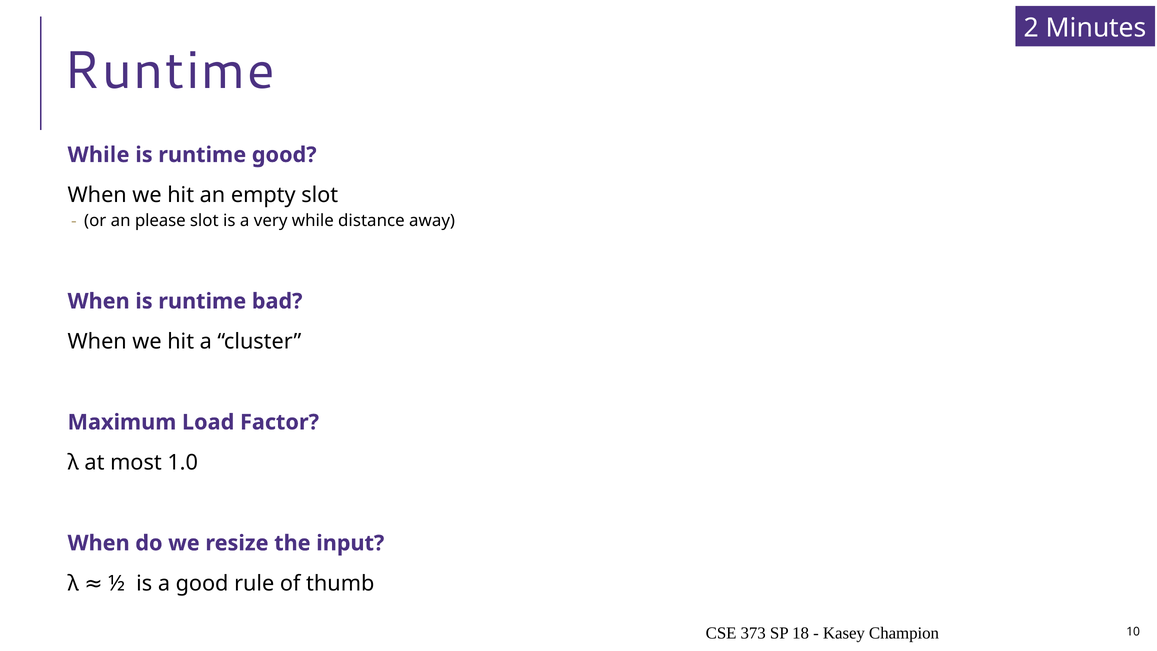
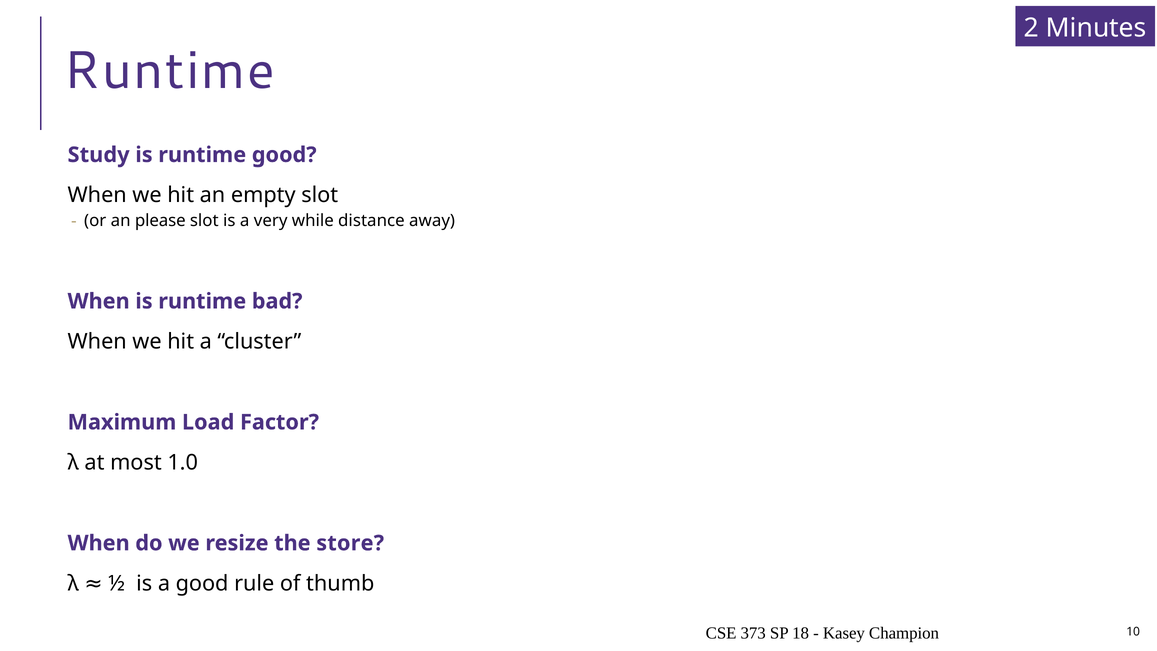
While: While -> Study (99, 155)
input: input -> store (350, 543)
